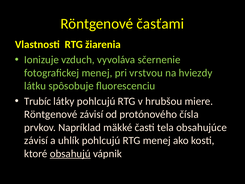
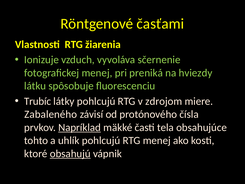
vrstvou: vrstvou -> preniká (146, 73)
hrubšou: hrubšou -> zdrojom (164, 101)
Röntgenové: Röntgenové -> Zabaleného (51, 114)
Napríklad underline: none -> present (80, 127)
závisí: závisí -> tohto (36, 140)
